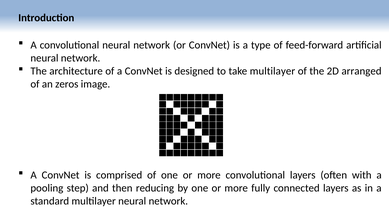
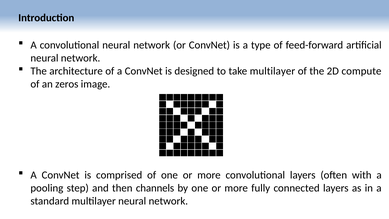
arranged: arranged -> compute (361, 71)
reducing: reducing -> channels (155, 188)
